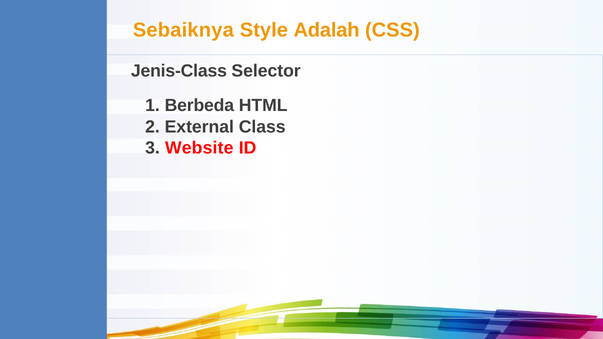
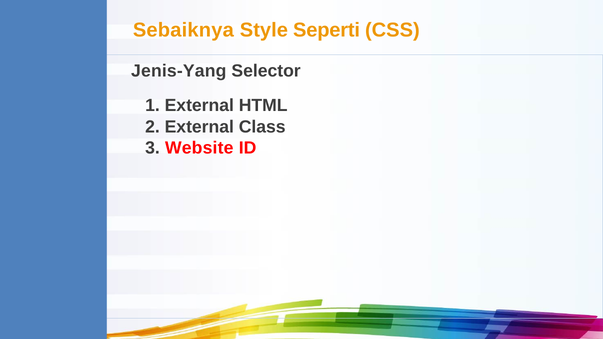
Adalah: Adalah -> Seperti (327, 30)
Jenis-Class: Jenis-Class -> Jenis-Yang (179, 71)
1 Berbeda: Berbeda -> External (199, 106)
